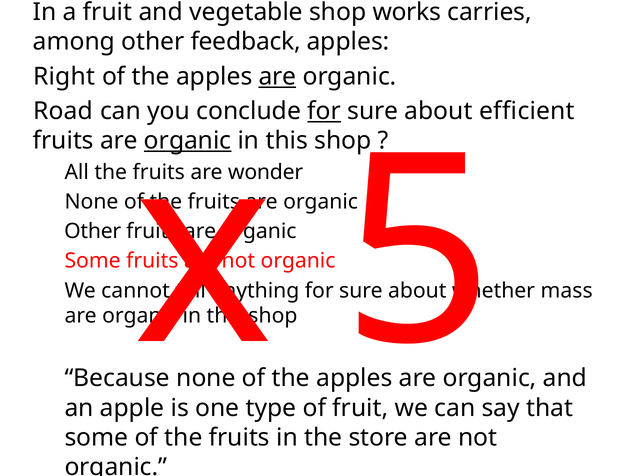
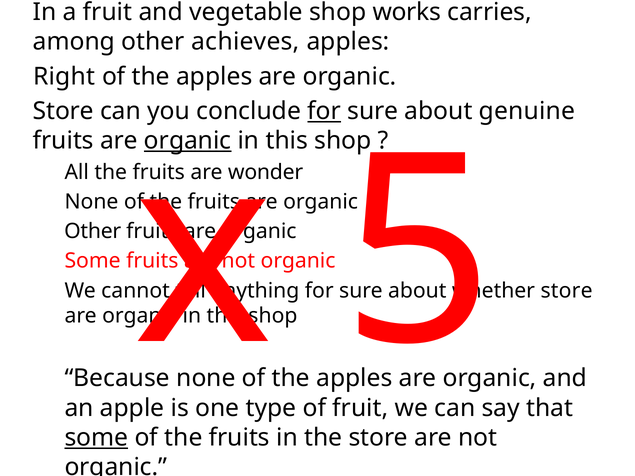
feedback: feedback -> achieves (245, 42)
are underline: present -> none (278, 76)
Road: Road -> Store (63, 111)
efficient: efficient -> genuine (527, 111)
mass: mass -> store (567, 291)
some underline: none -> present (96, 438)
